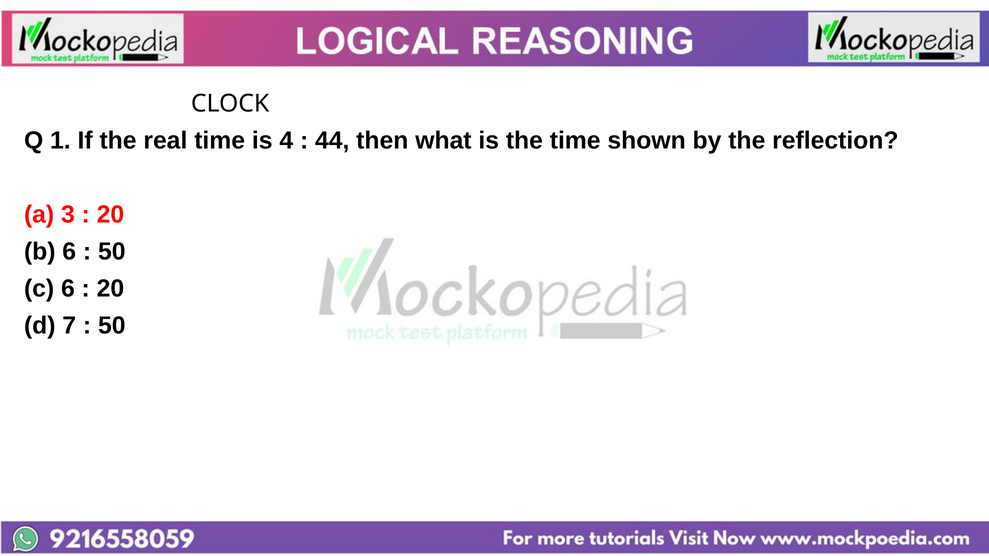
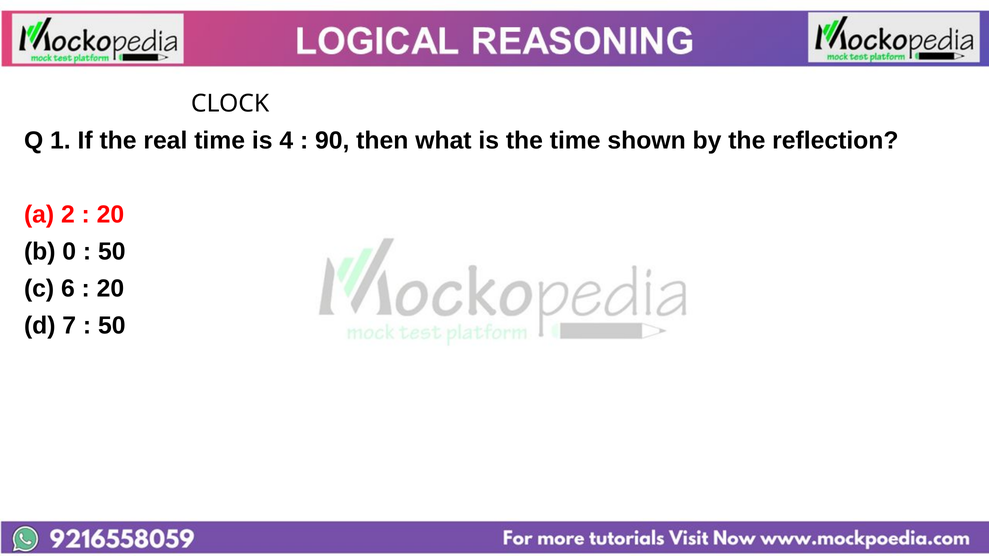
44: 44 -> 90 (332, 141)
3: 3 -> 2 (68, 215)
b 6: 6 -> 0 (69, 252)
